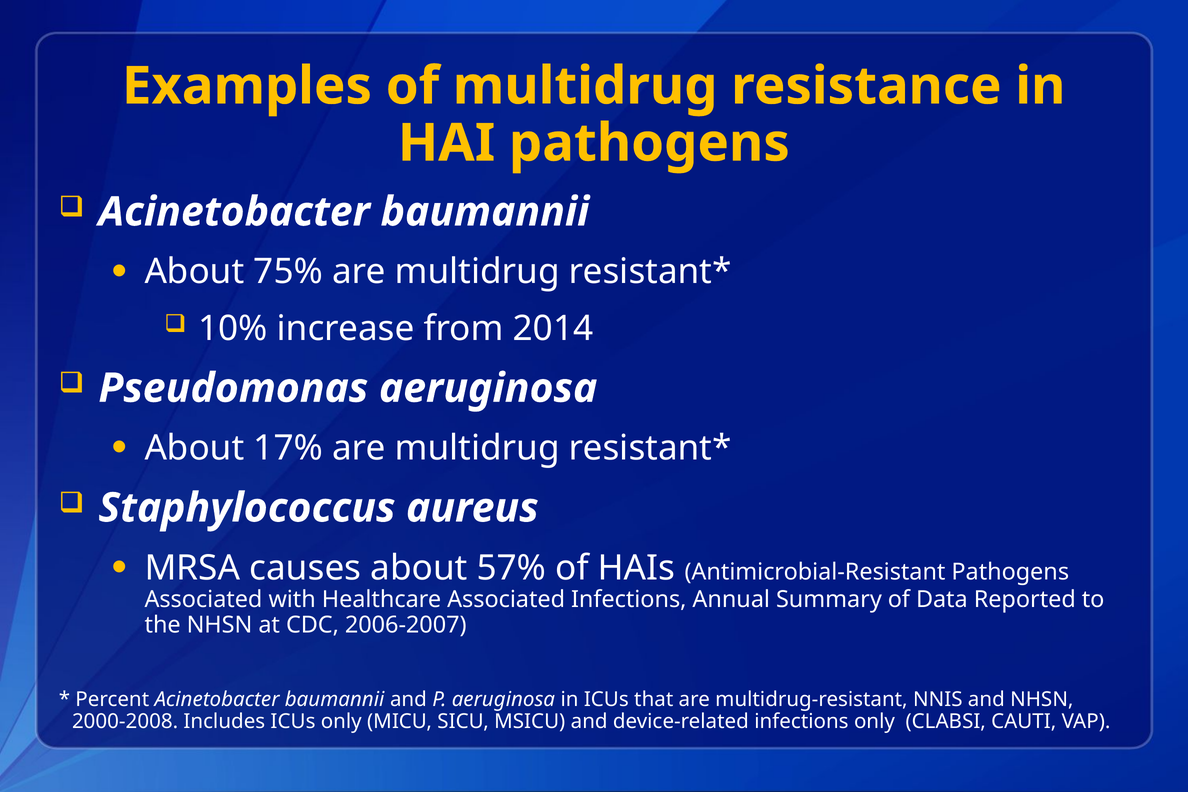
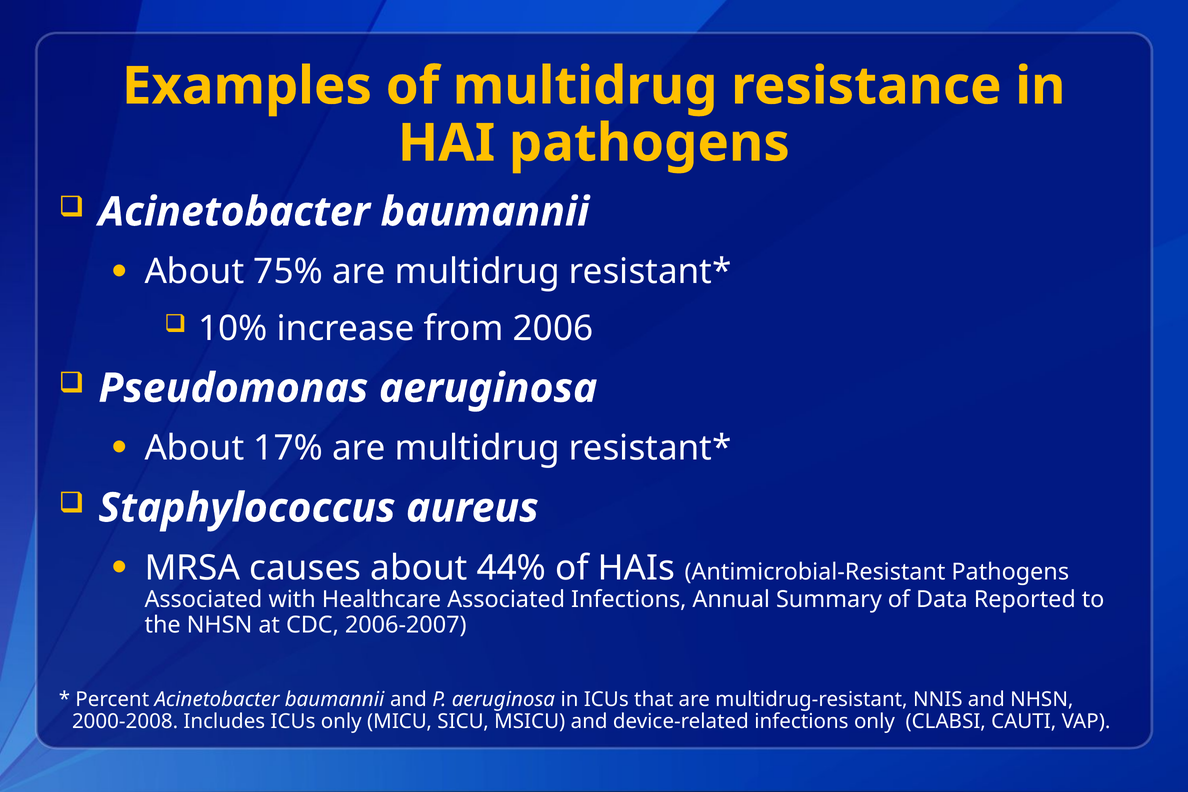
2014: 2014 -> 2006 (553, 329)
57%: 57% -> 44% (511, 568)
